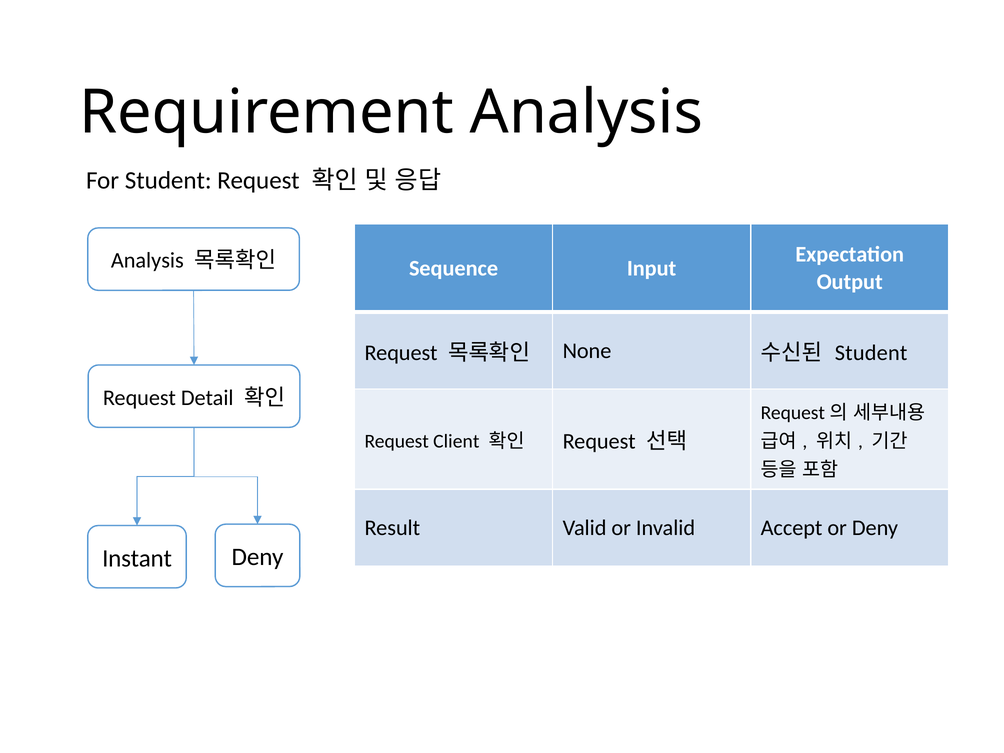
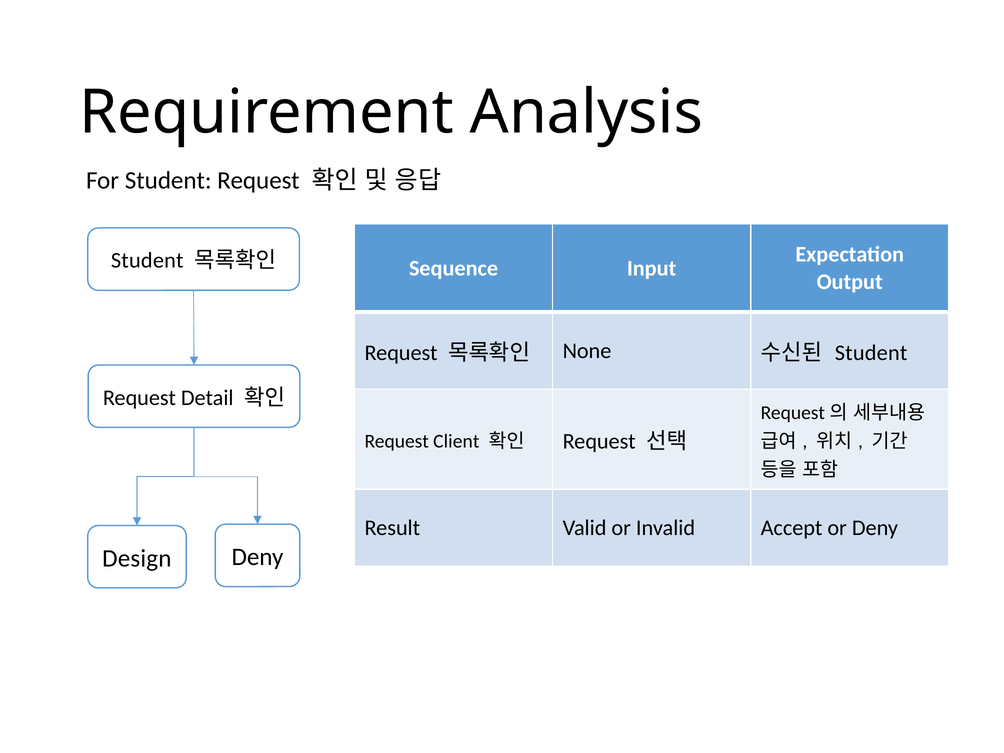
Analysis: Analysis -> Student (147, 261)
Instant: Instant -> Design (137, 558)
